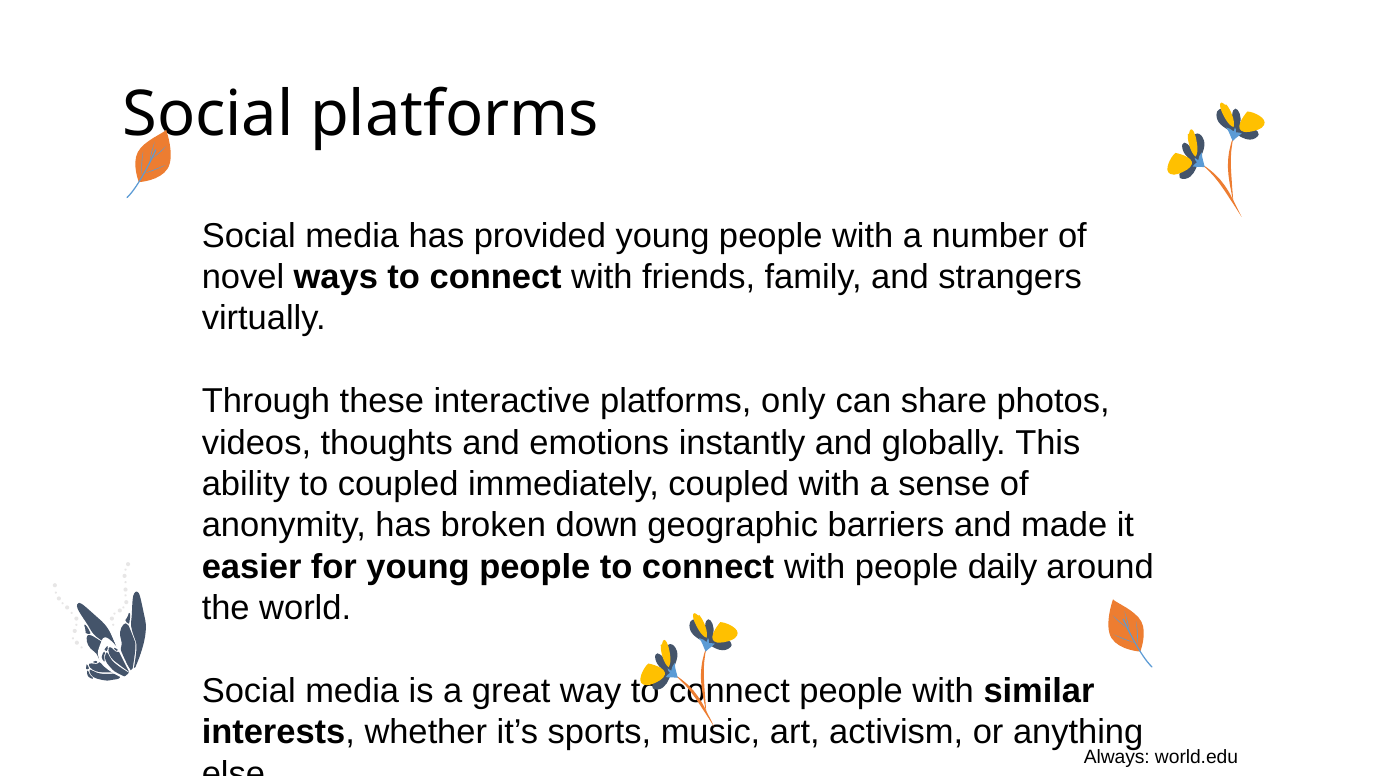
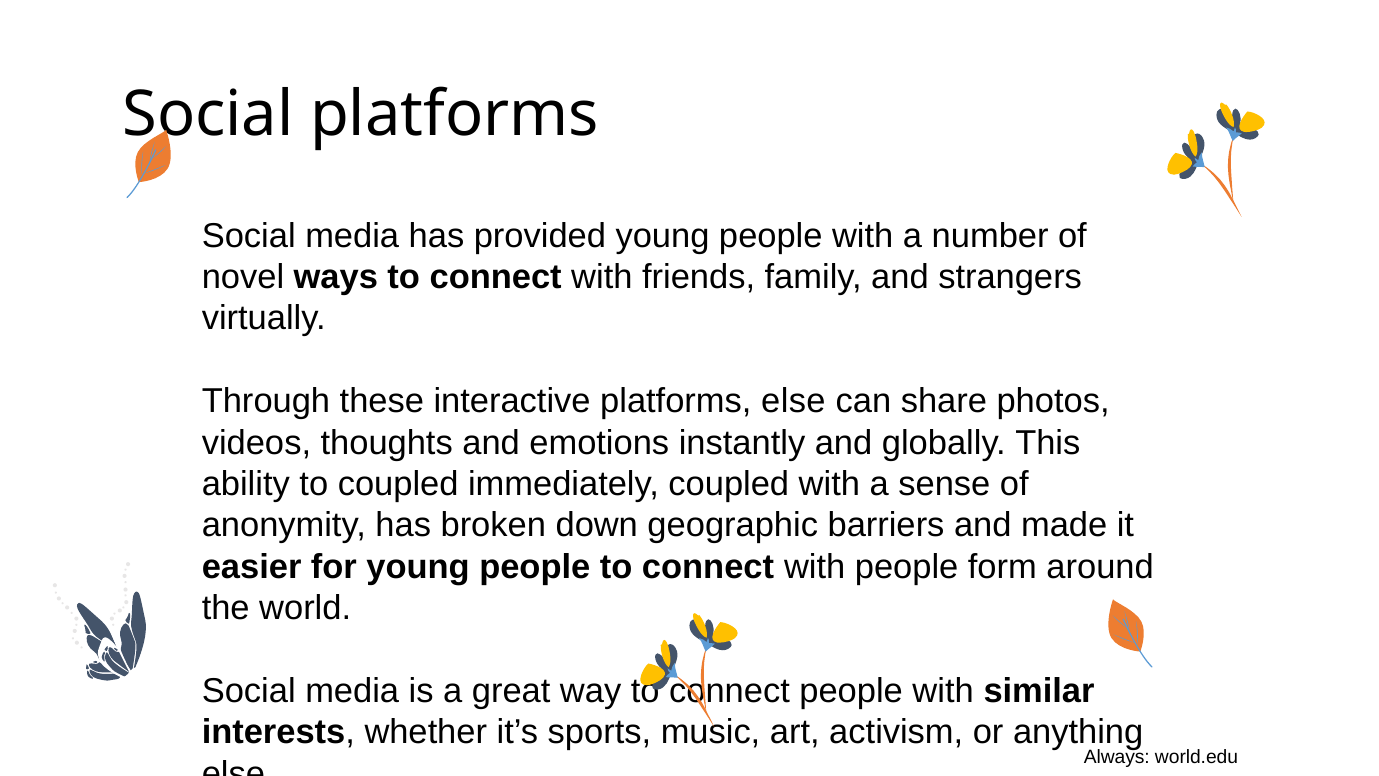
platforms only: only -> else (793, 401)
daily: daily -> form (1002, 567)
